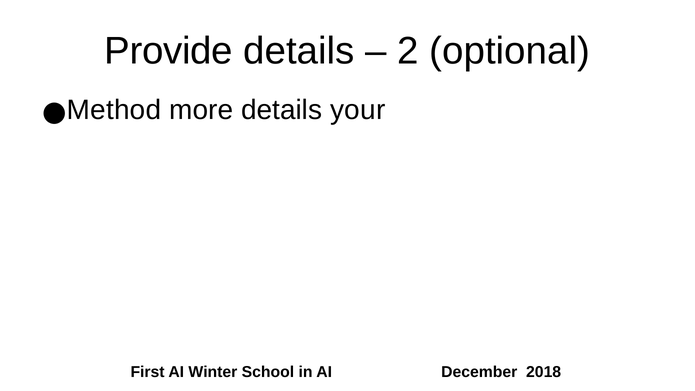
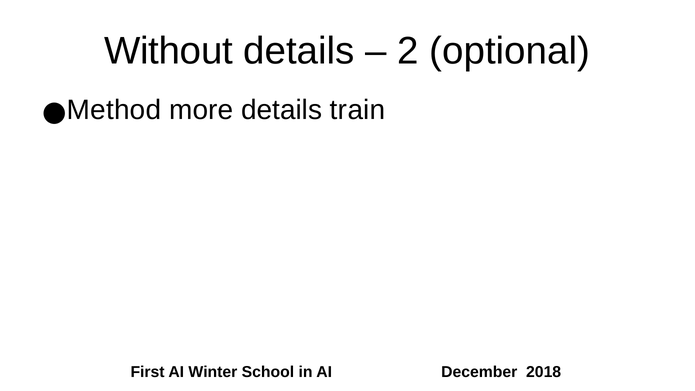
Provide: Provide -> Without (169, 51)
your: your -> train (358, 110)
